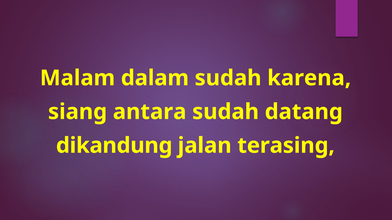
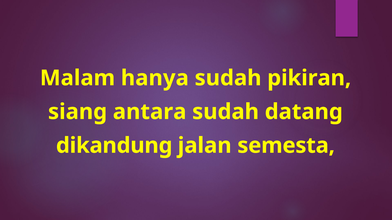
dalam: dalam -> hanya (155, 78)
karena: karena -> pikiran (309, 78)
terasing: terasing -> semesta (286, 146)
